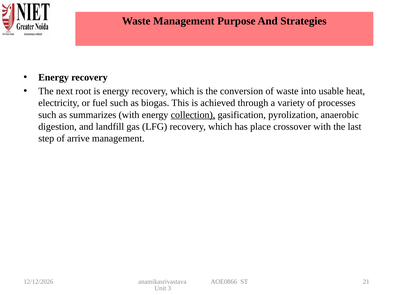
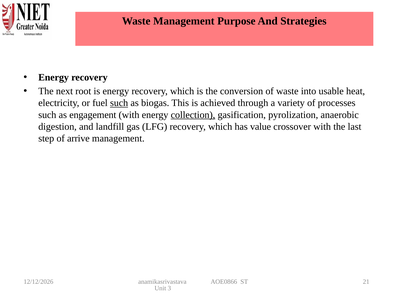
such underline: none -> present (119, 103)
summarizes: summarizes -> engagement (93, 115)
place: place -> value (261, 126)
